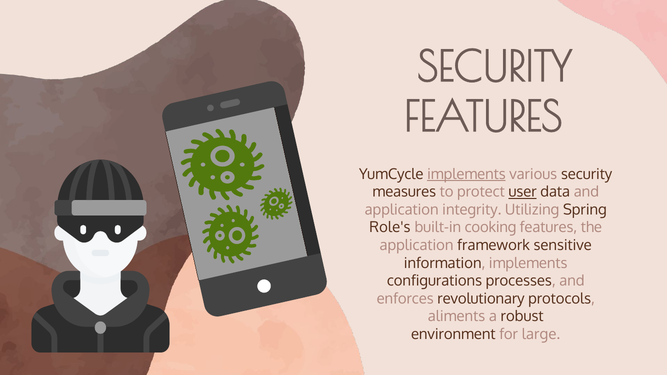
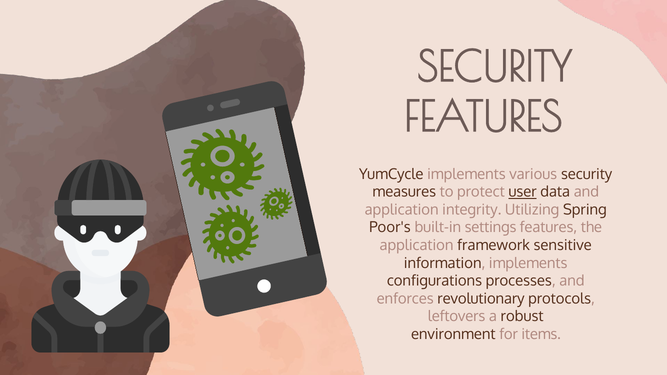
implements underline: present -> none (466, 174)
Role's: Role's -> Poor's (390, 228)
cooking: cooking -> settings (491, 228)
aliments: aliments -> leftovers (457, 317)
large: large -> items (541, 334)
